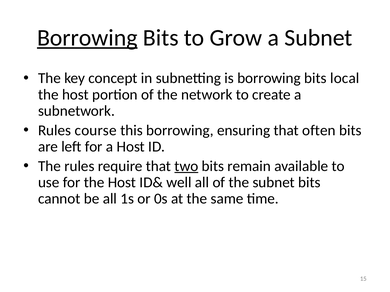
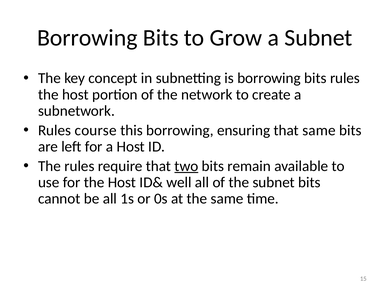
Borrowing underline: present -> none (87, 38)
bits local: local -> rules (345, 78)
that often: often -> same (319, 130)
